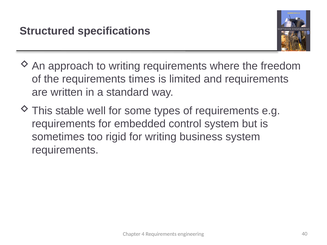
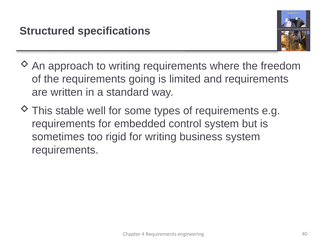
times: times -> going (142, 79)
